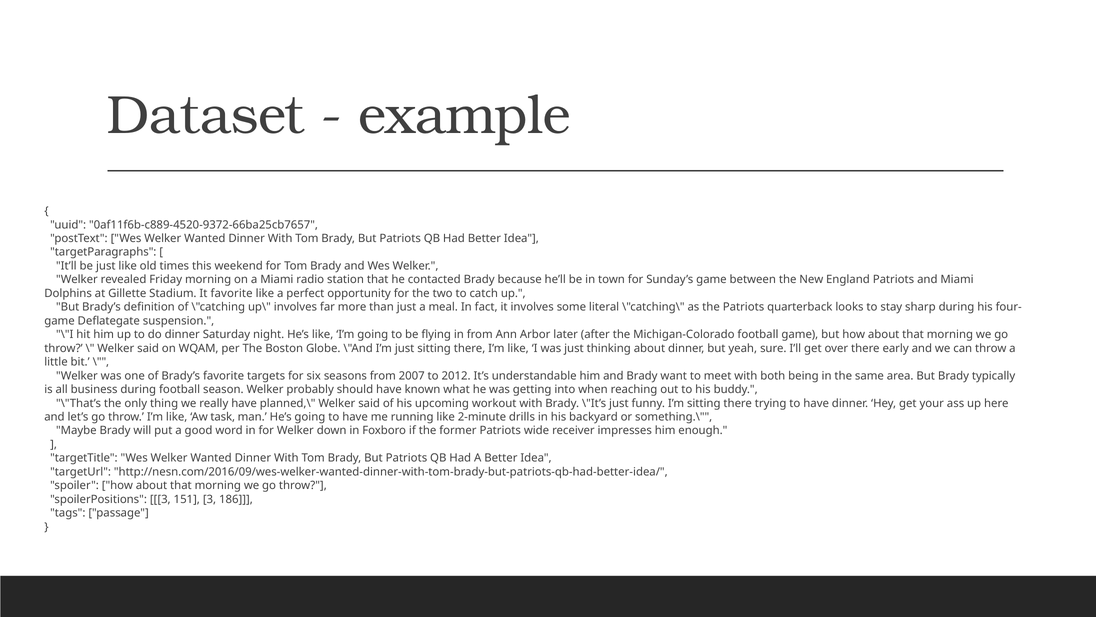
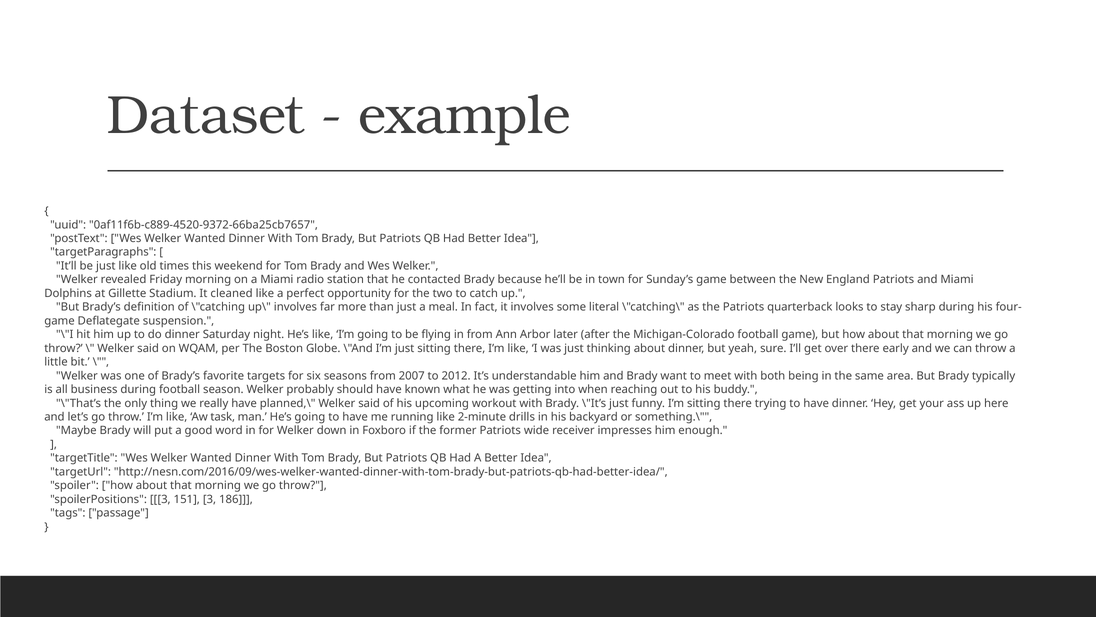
It favorite: favorite -> cleaned (232, 293)
